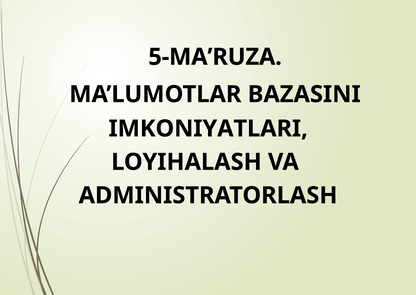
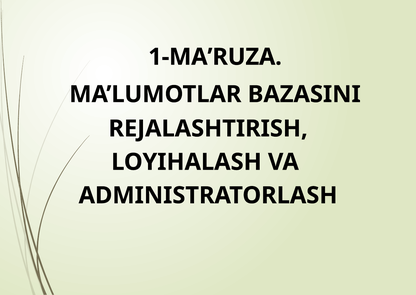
5-MA’RUZA: 5-MA’RUZA -> 1-MA’RUZA (215, 57)
IMKONIYATLARI: IMKONIYATLARI -> REJALASHTIRISH (208, 128)
